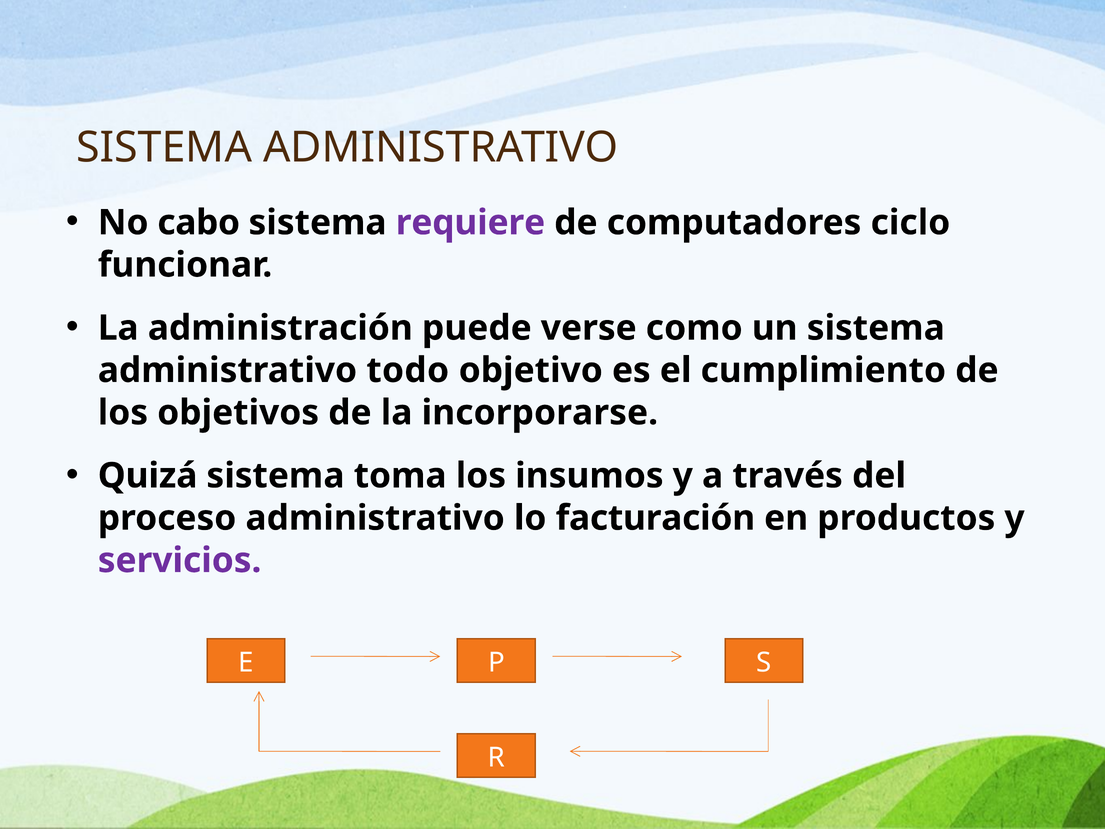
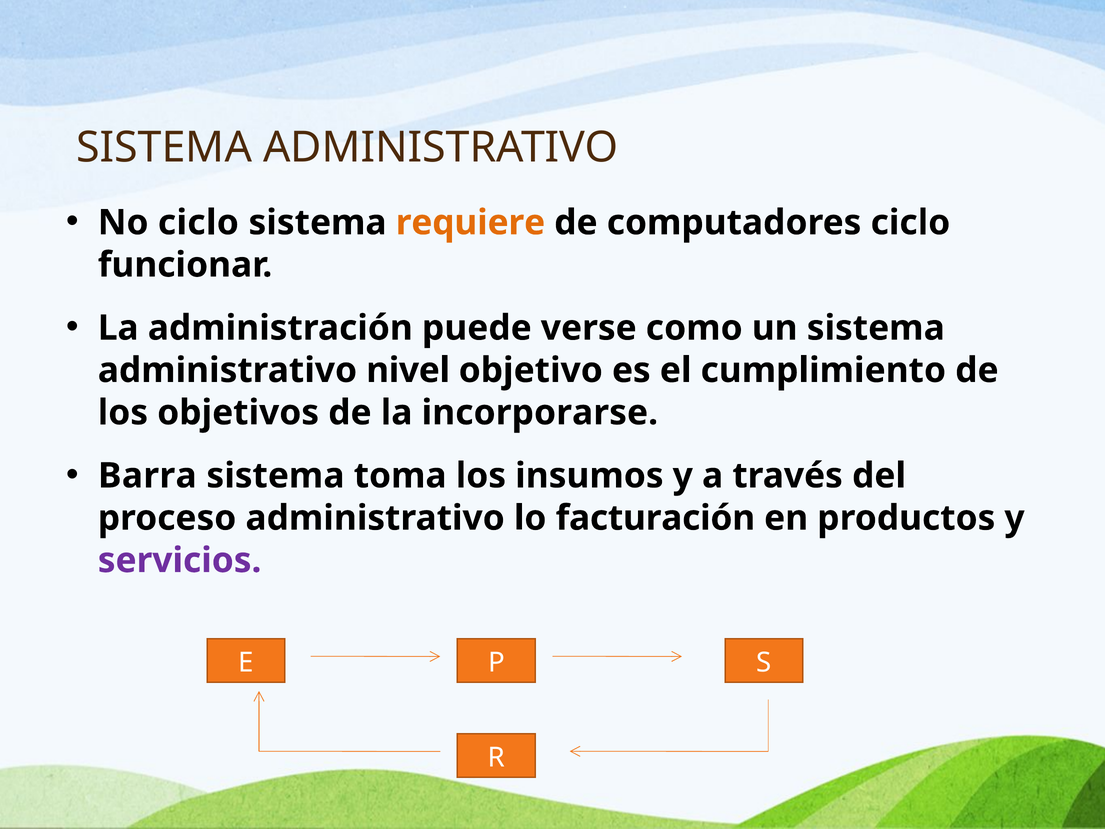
No cabo: cabo -> ciclo (198, 223)
requiere colour: purple -> orange (470, 223)
todo: todo -> nivel (408, 370)
Quizá: Quizá -> Barra (147, 476)
